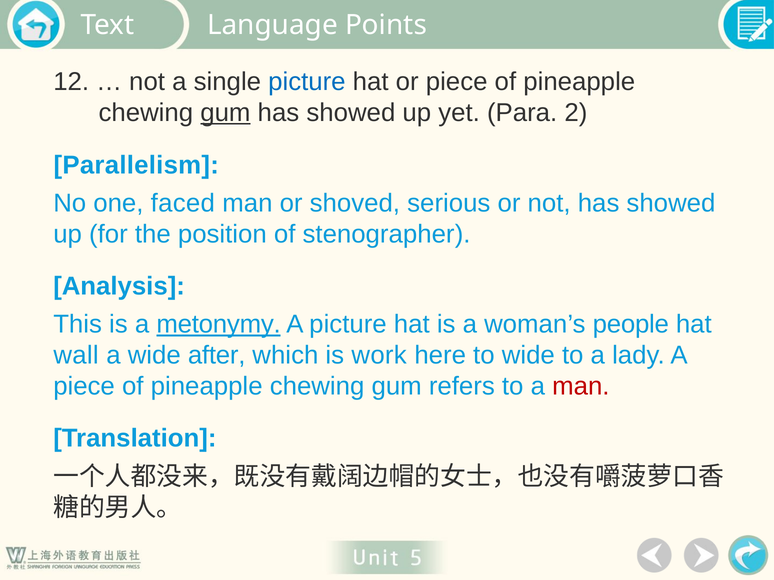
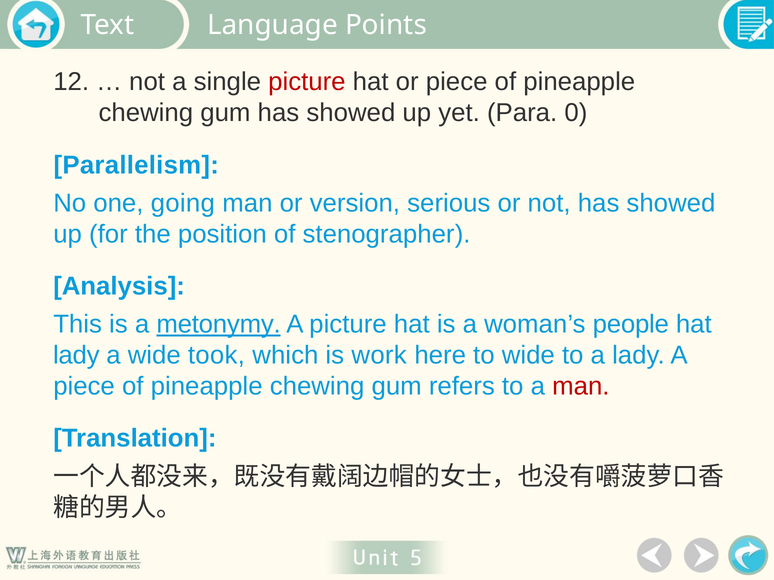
picture colour: blue -> red (307, 82)
gum underline: present -> none (225, 113)
2: 2 -> 0 (576, 113)
faced: faced -> going (183, 204)
shoved: shoved -> version (355, 204)
wall: wall -> lady (76, 356)
after: after -> took (216, 356)
